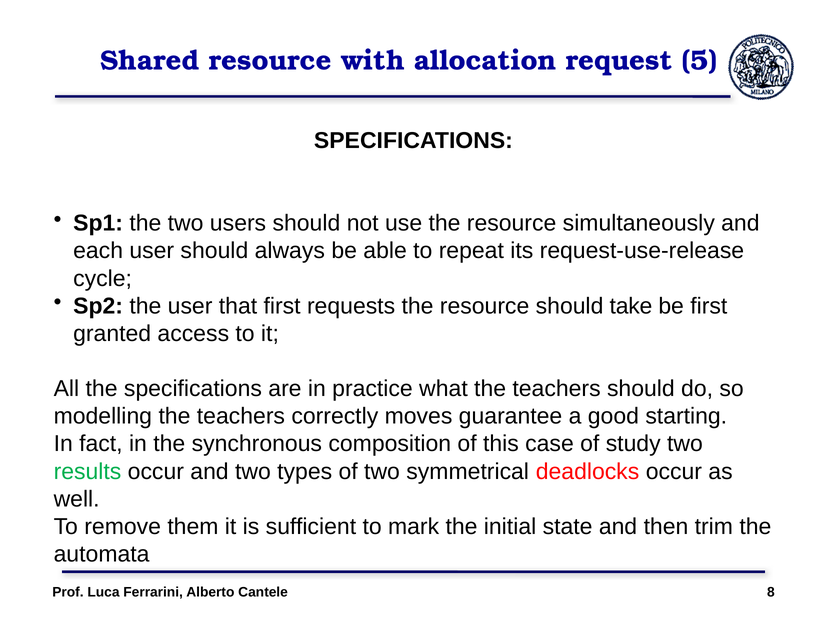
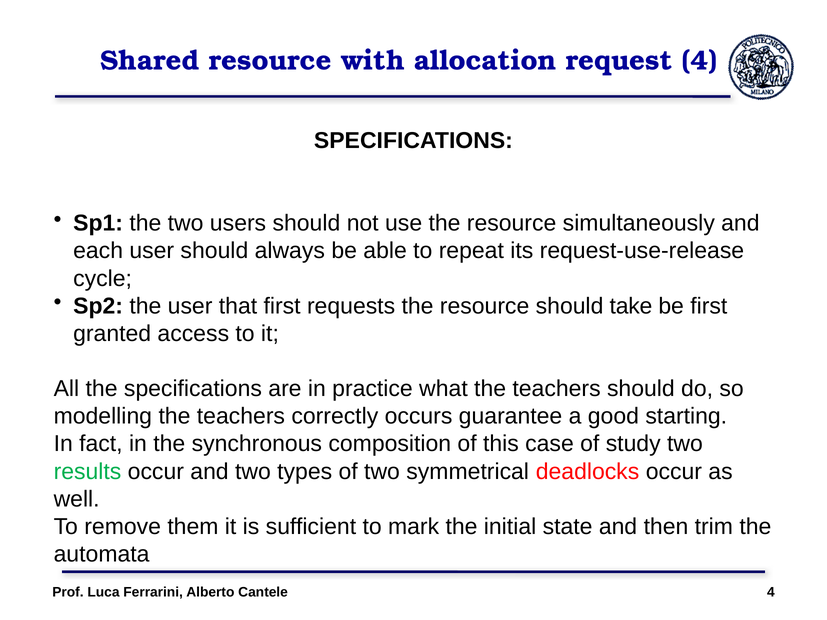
request 5: 5 -> 4 (699, 61)
moves: moves -> occurs (419, 416)
Cantele 8: 8 -> 4 (771, 592)
